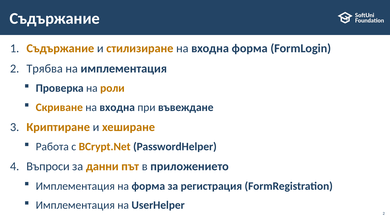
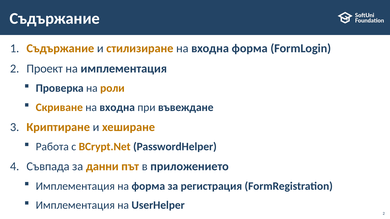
Трябва: Трябва -> Проект (45, 69)
Въпроси: Въпроси -> Съвпада (48, 167)
